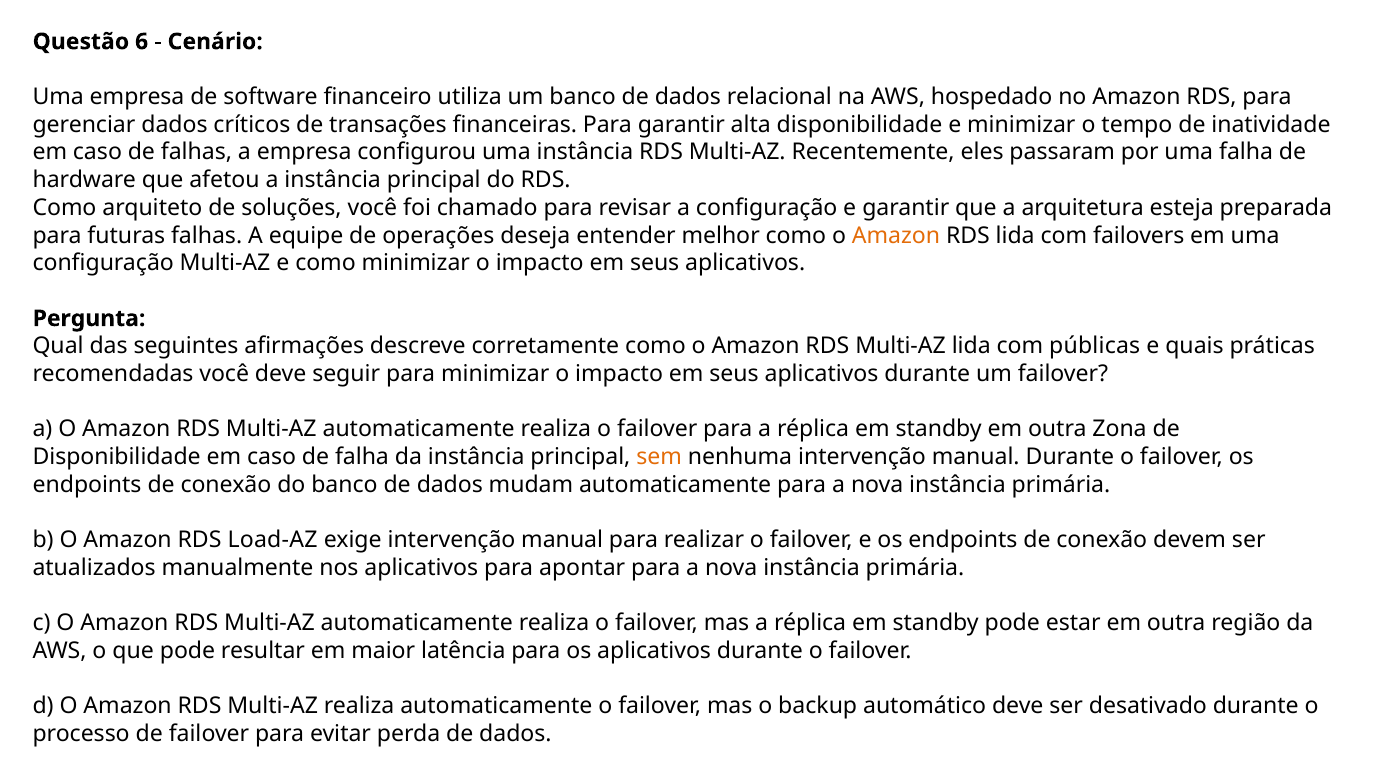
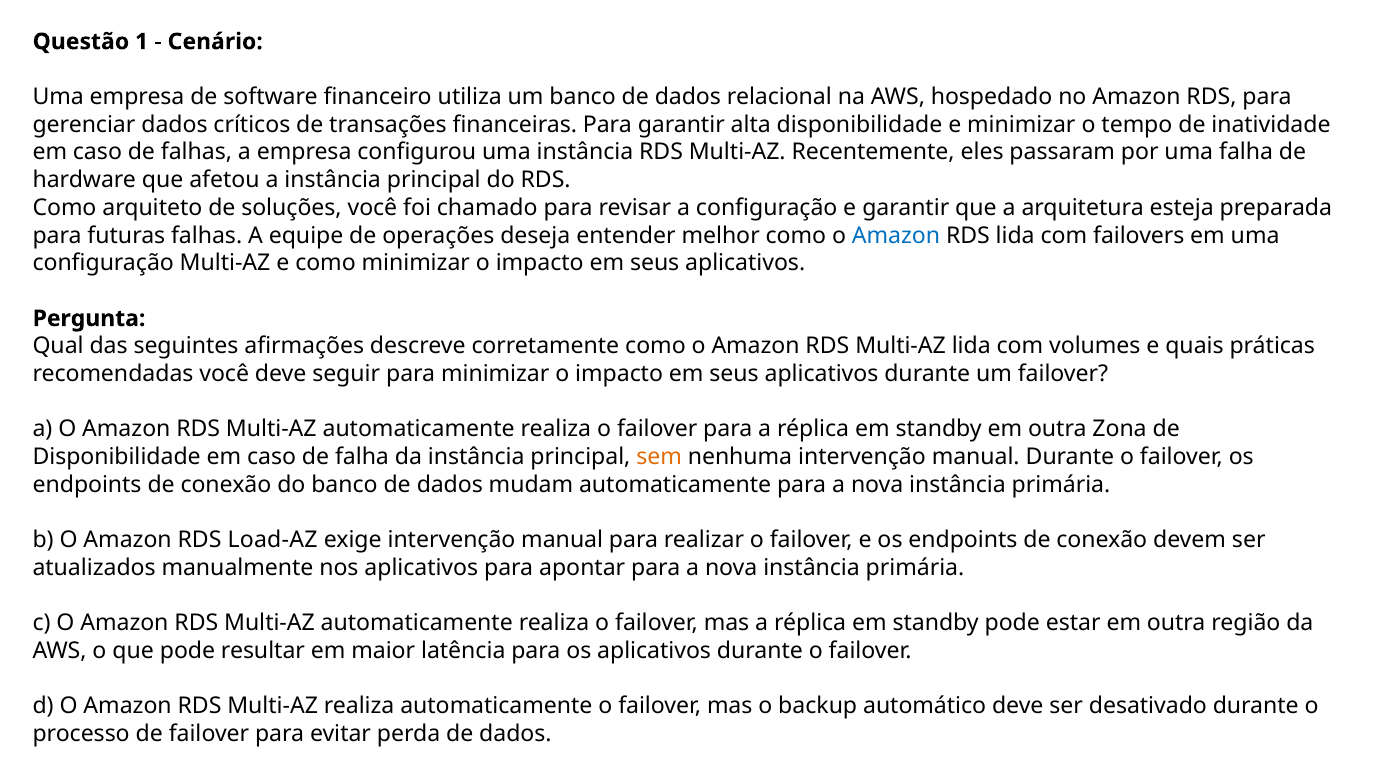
6: 6 -> 1 (142, 42)
Amazon colour: orange -> blue (896, 236)
públicas: públicas -> volumes (1095, 346)
